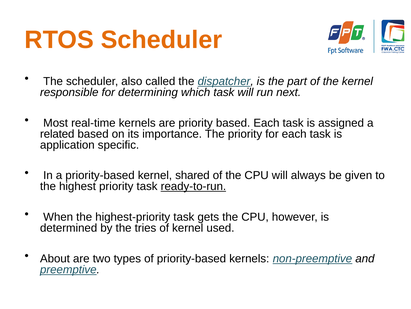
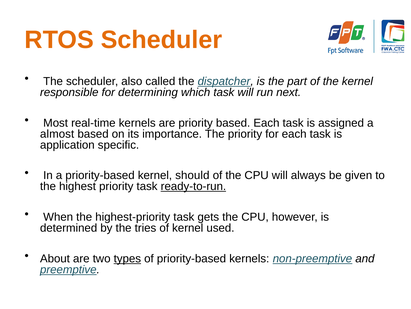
related: related -> almost (57, 134)
shared: shared -> should (192, 175)
types underline: none -> present (127, 258)
